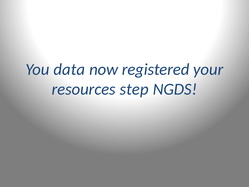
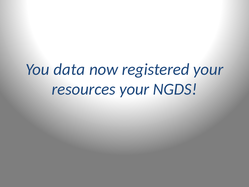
resources step: step -> your (134, 89)
